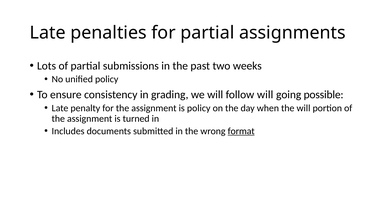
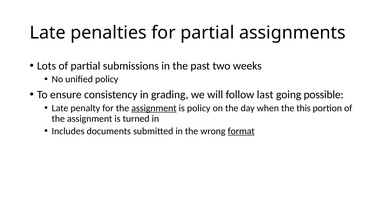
follow will: will -> last (265, 95)
assignment underline: none -> present (154, 108)
the will: will -> this (304, 108)
